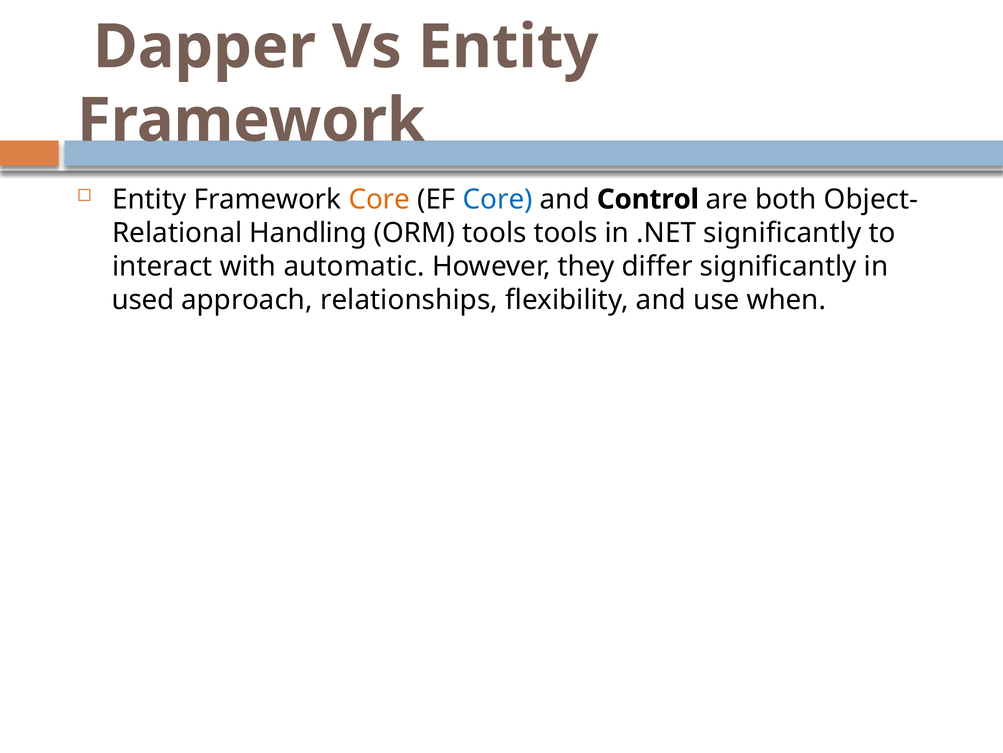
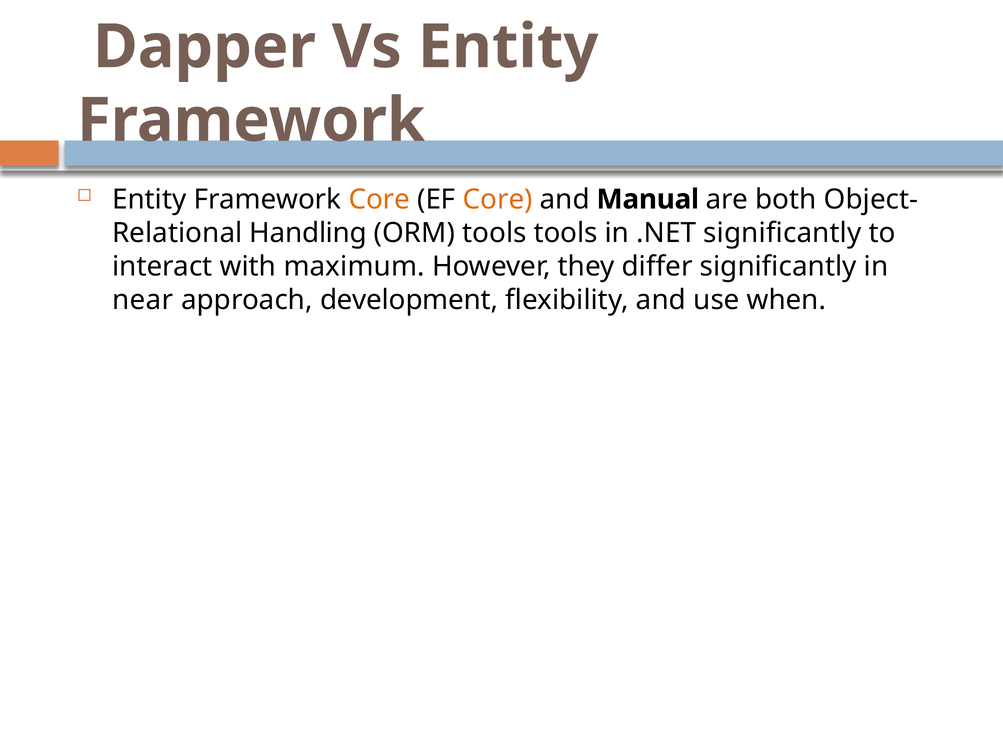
Core colour: blue -> orange (498, 199)
Control: Control -> Manual (648, 199)
automatic: automatic -> maximum (354, 266)
used: used -> near (143, 300)
relationships: relationships -> development (409, 300)
